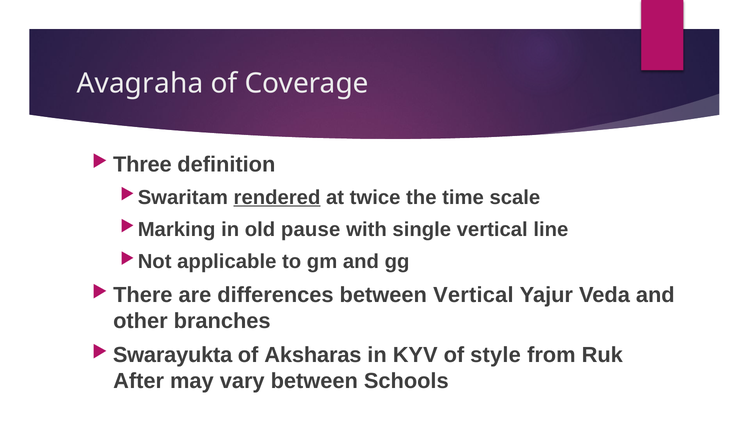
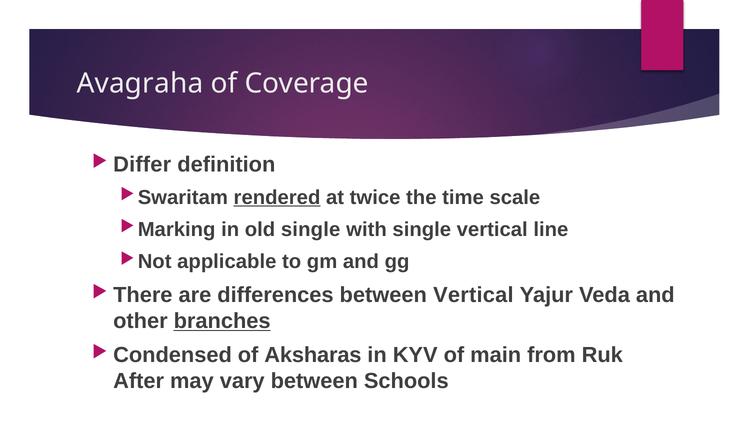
Three: Three -> Differ (142, 165)
old pause: pause -> single (311, 230)
branches underline: none -> present (222, 321)
Swarayukta: Swarayukta -> Condensed (173, 355)
style: style -> main (496, 355)
